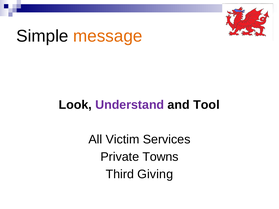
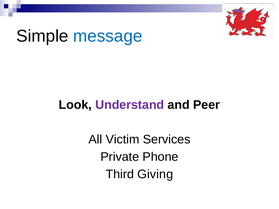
message colour: orange -> blue (108, 36)
Tool: Tool -> Peer (207, 105)
Towns: Towns -> Phone (160, 157)
